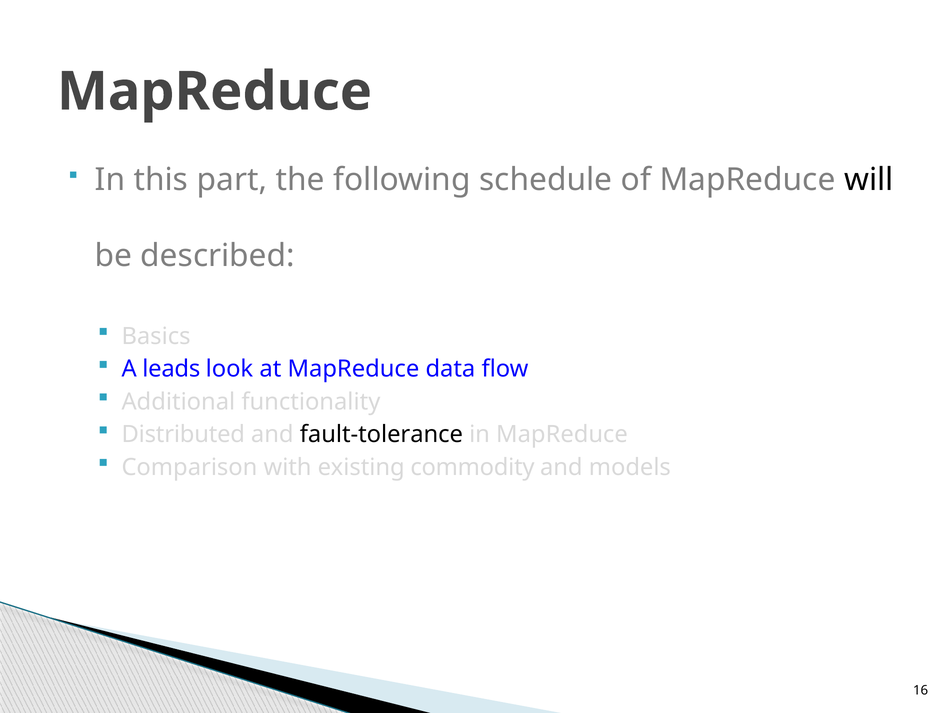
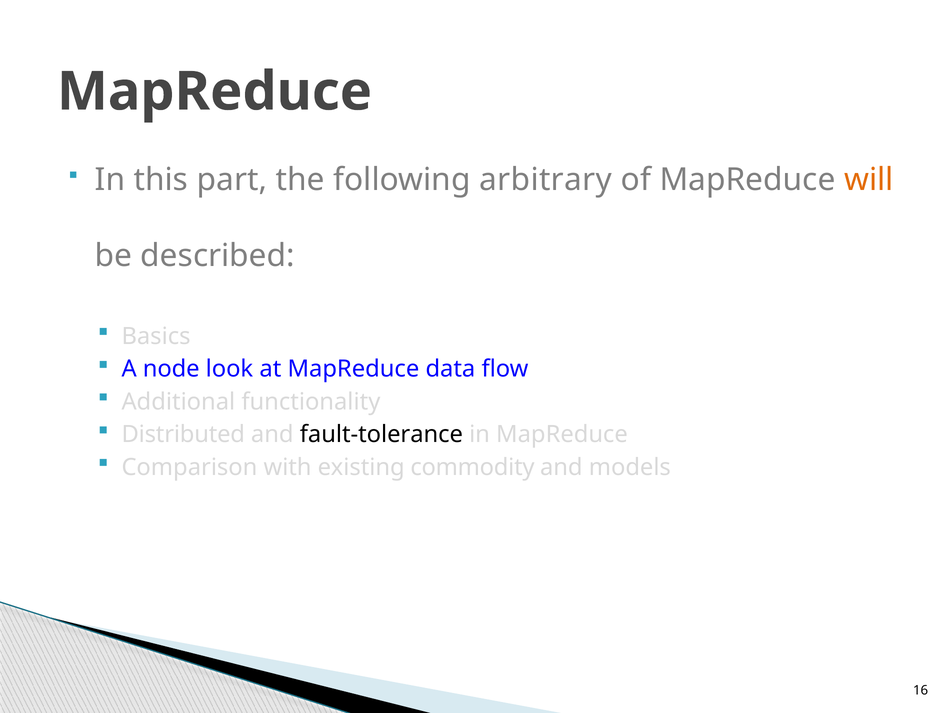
schedule: schedule -> arbitrary (546, 180)
will colour: black -> orange (869, 180)
leads: leads -> node (171, 369)
